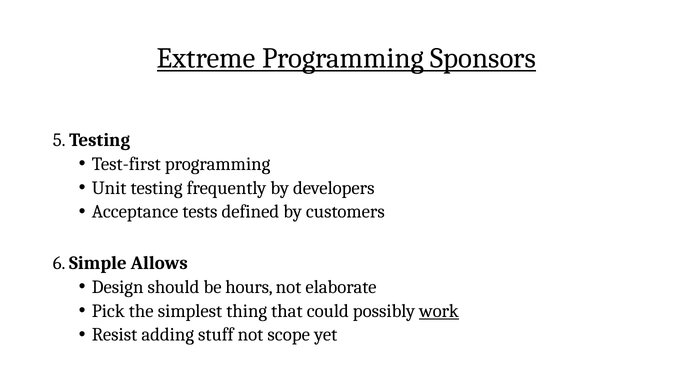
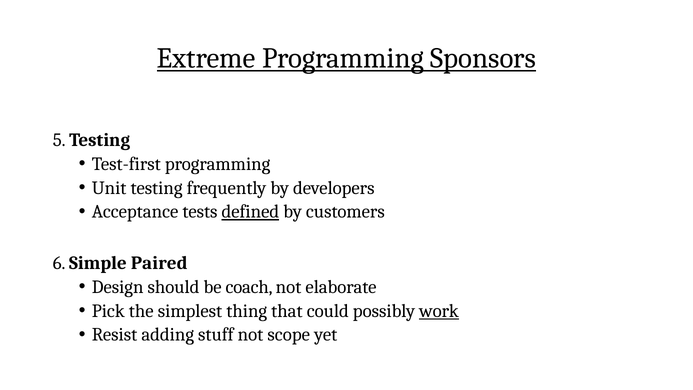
defined underline: none -> present (250, 212)
Allows: Allows -> Paired (159, 263)
hours: hours -> coach (249, 287)
